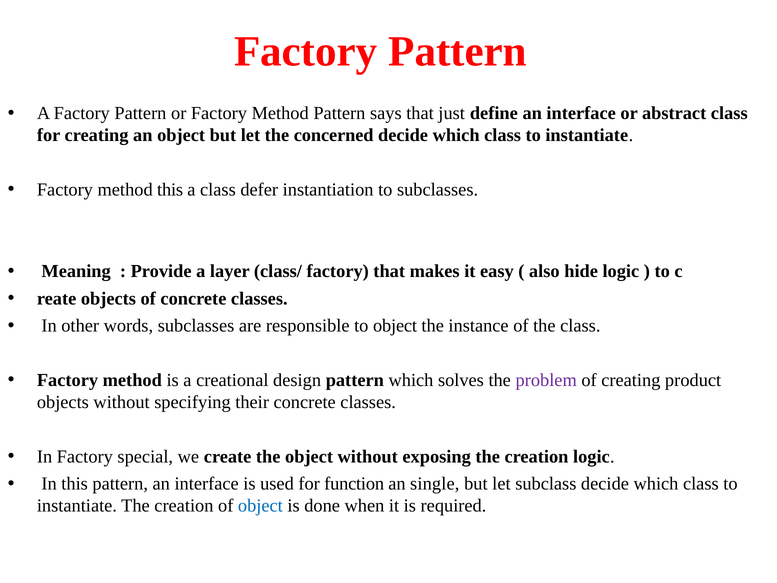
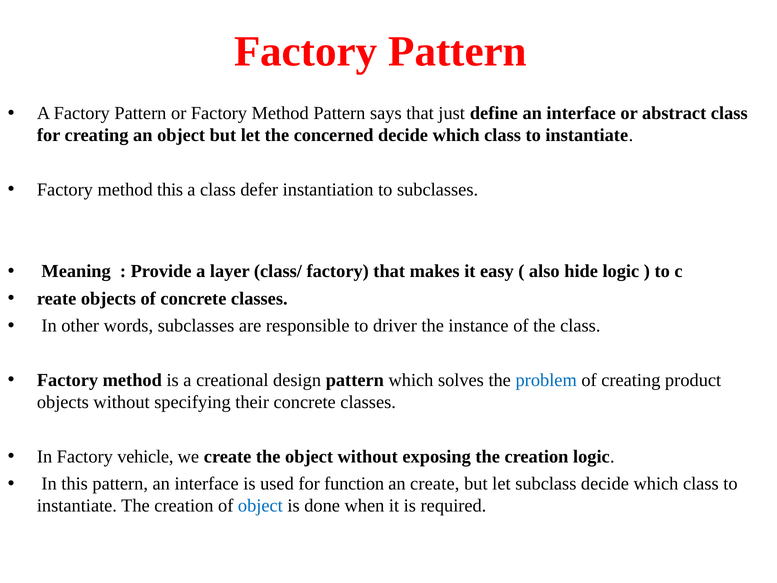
to object: object -> driver (395, 326)
problem colour: purple -> blue (546, 380)
special: special -> vehicle (145, 457)
an single: single -> create (435, 484)
